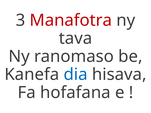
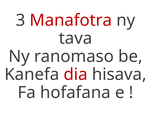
dia colour: blue -> red (76, 75)
